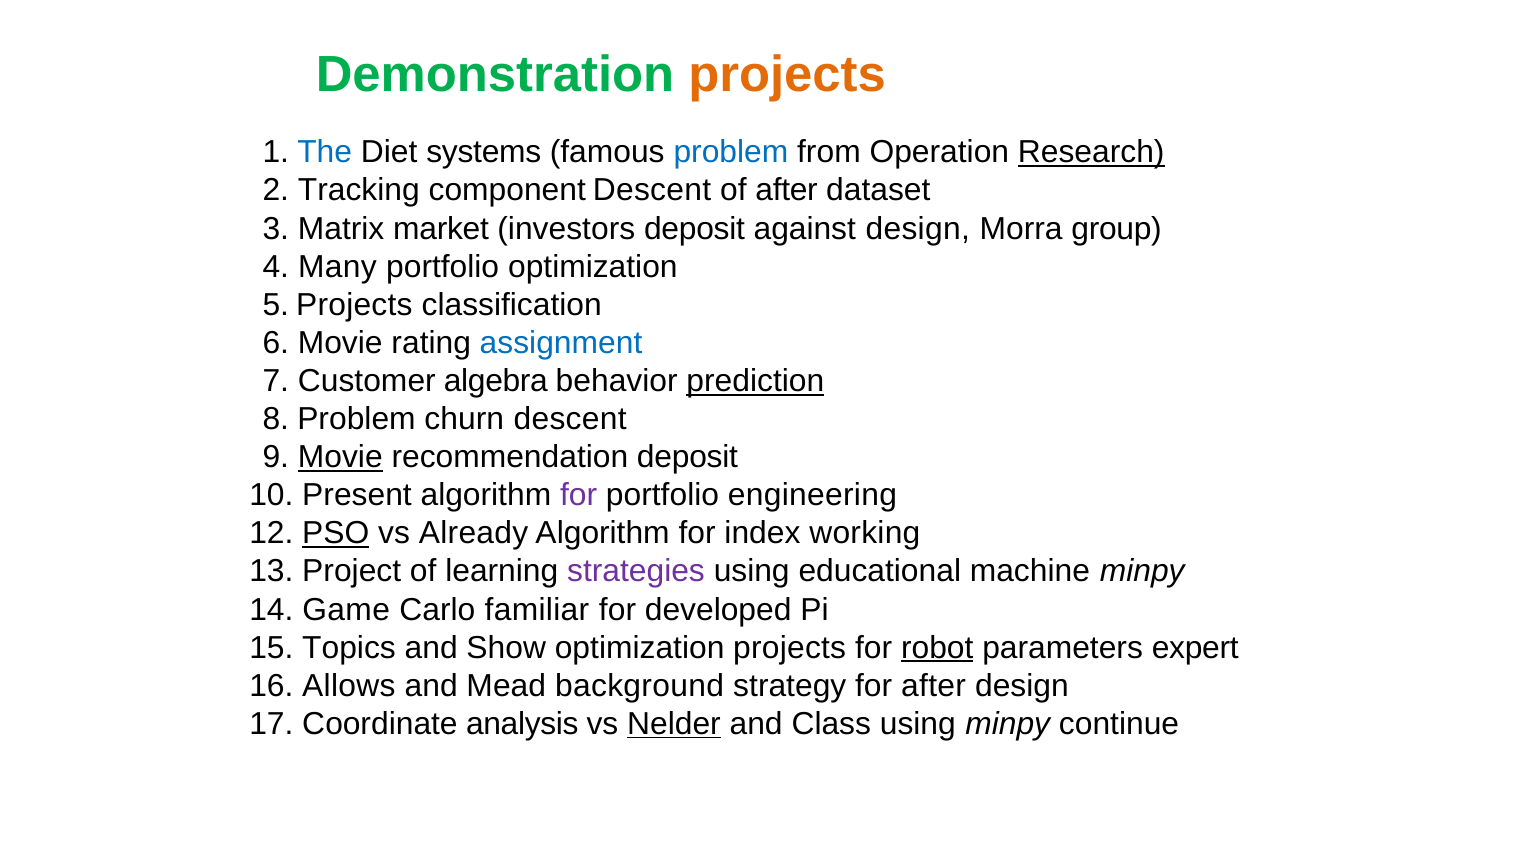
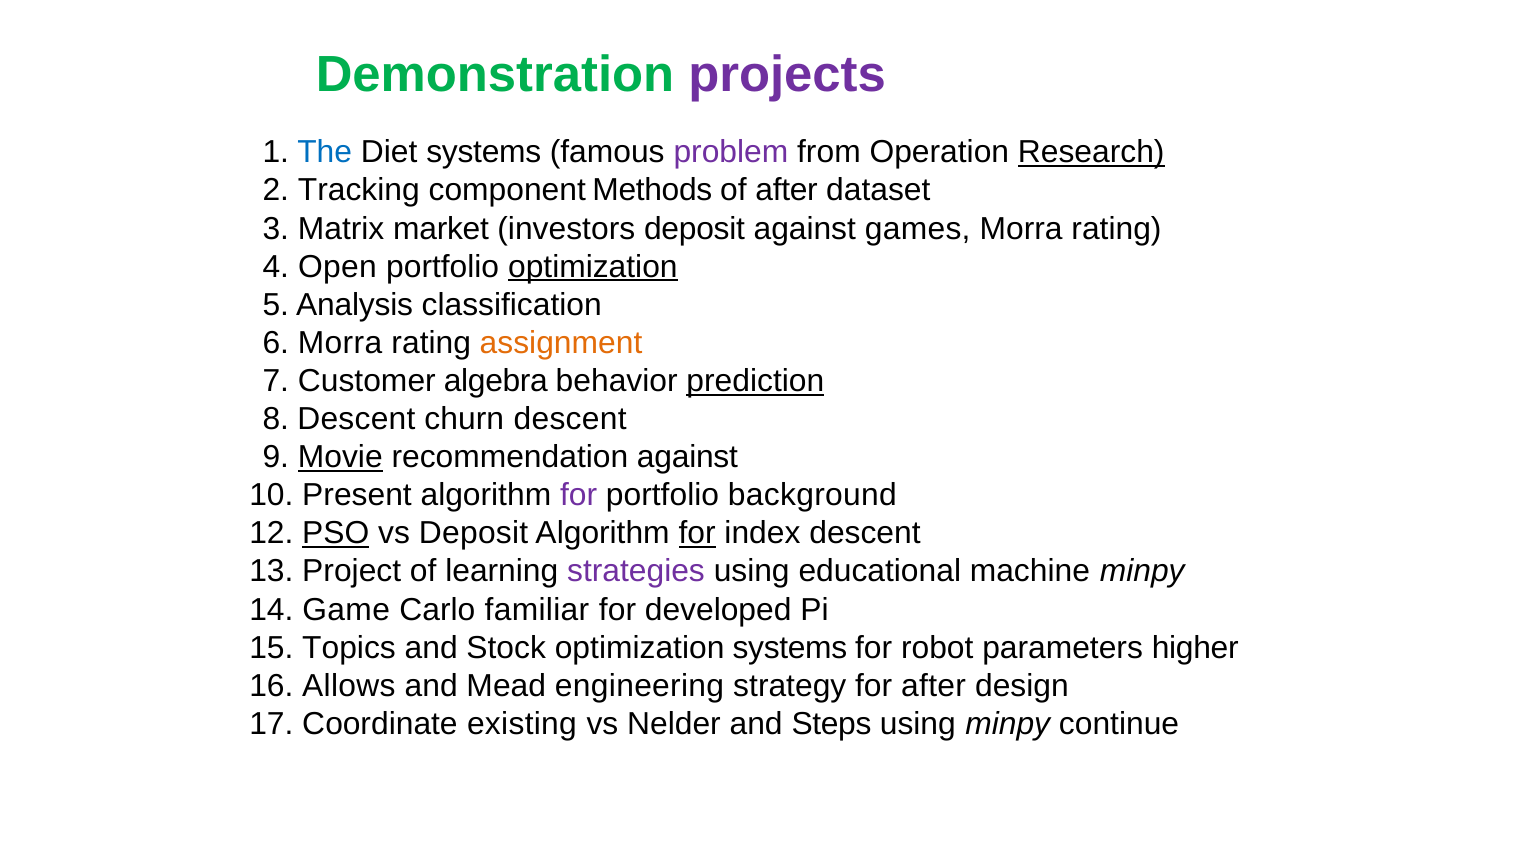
projects colour: orange -> purple (787, 75)
problem colour: blue -> purple (731, 152)
component Descent: Descent -> Methods (652, 190)
against design: design -> games (918, 229)
group: group -> rating (1116, 229)
Many: Many -> Open (337, 267)
optimization underline: none -> present (593, 267)
5 Projects: Projects -> Analysis (355, 305)
6 Movie: Movie -> Morra (340, 343)
assignment colour: blue -> orange (561, 343)
8 Problem: Problem -> Descent (356, 419)
recommendation deposit: deposit -> against (687, 457)
engineering: engineering -> background (812, 495)
vs Already: Already -> Deposit (474, 534)
for underline: none -> present (697, 534)
index working: working -> descent (865, 534)
Show: Show -> Stock (506, 648)
optimization projects: projects -> systems (790, 648)
robot underline: present -> none (937, 648)
expert: expert -> higher (1195, 648)
background: background -> engineering (640, 686)
analysis: analysis -> existing (522, 724)
Nelder underline: present -> none (674, 724)
Class: Class -> Steps (831, 724)
